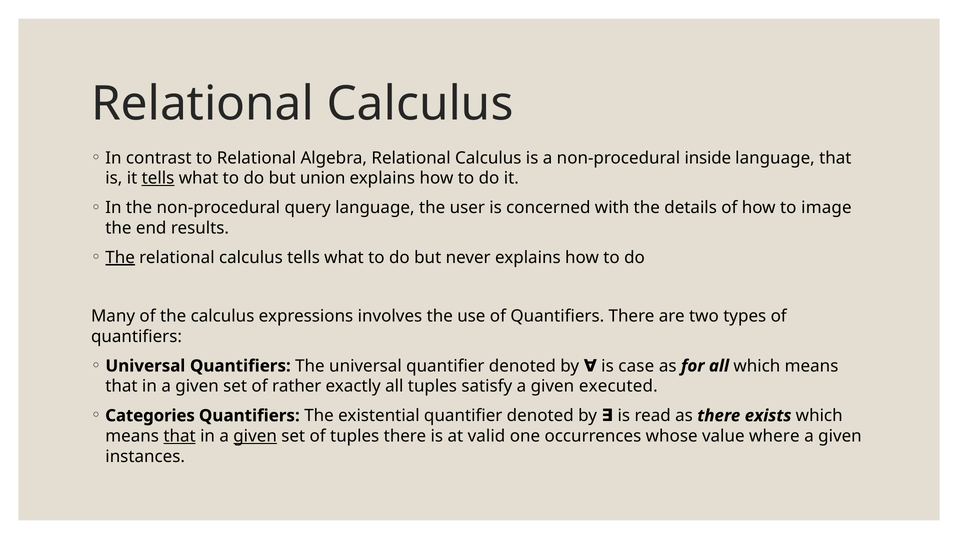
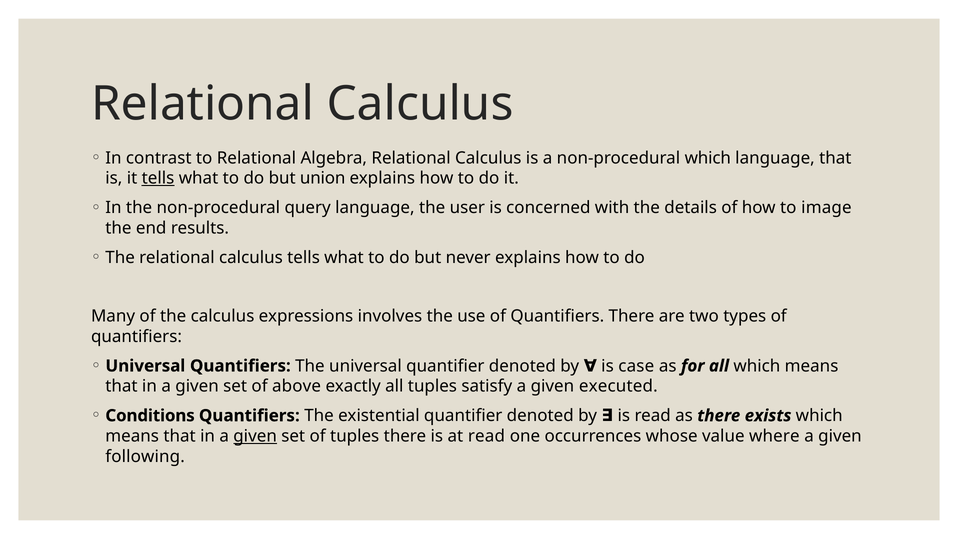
non-procedural inside: inside -> which (708, 158)
The underline: present -> none (120, 257)
rather: rather -> above (297, 386)
Categories: Categories -> Conditions (150, 416)
that underline: present -> none (180, 436)
at valid: valid -> read (486, 436)
instances: instances -> following (145, 456)
